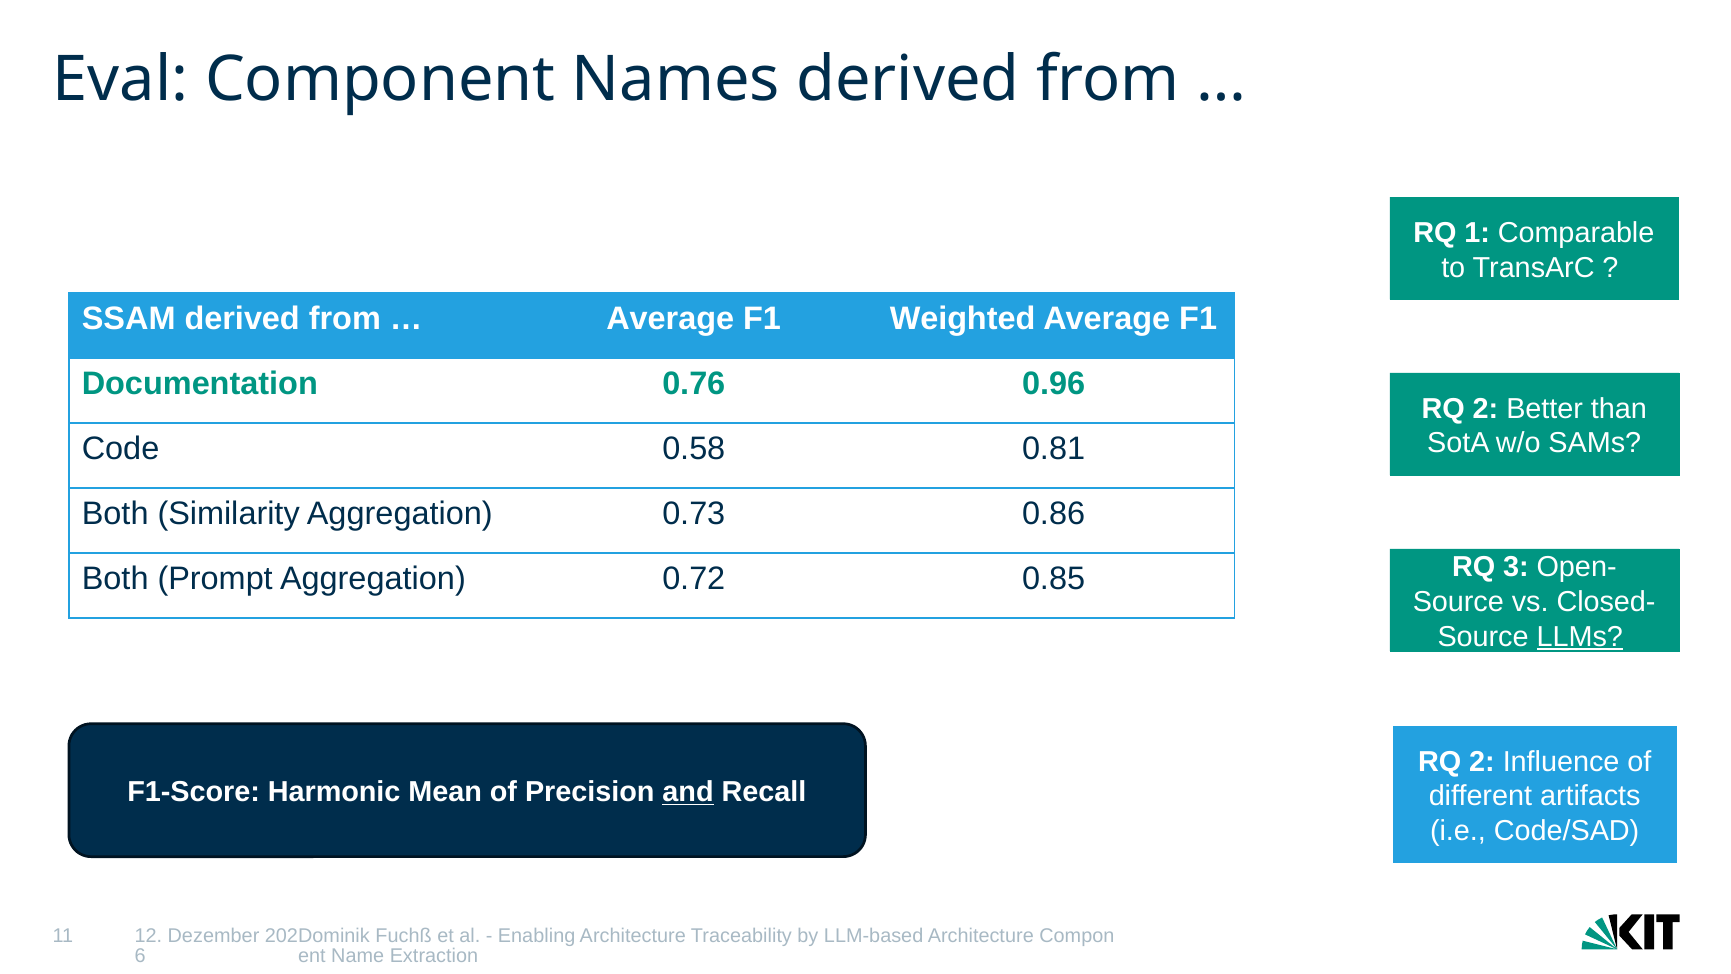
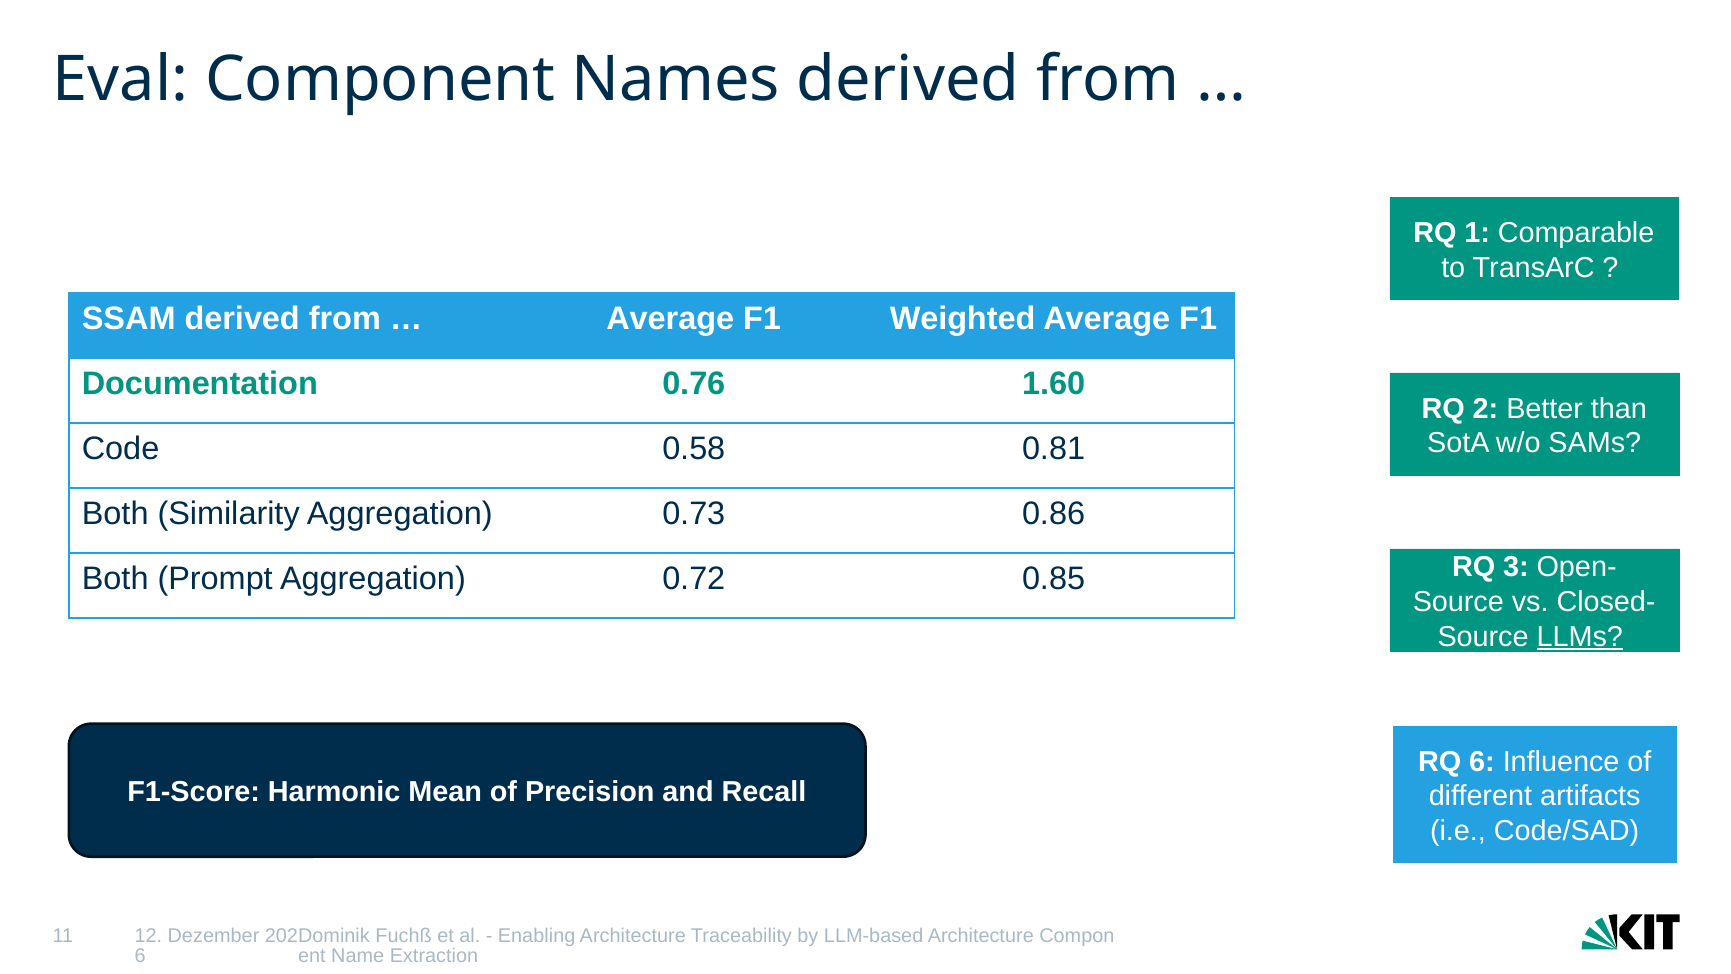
0.96: 0.96 -> 1.60 (1054, 383)
2: 2 -> 6 (1482, 761)
and underline: present -> none (688, 792)
